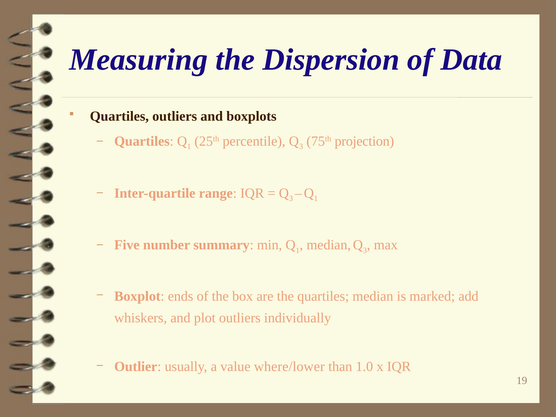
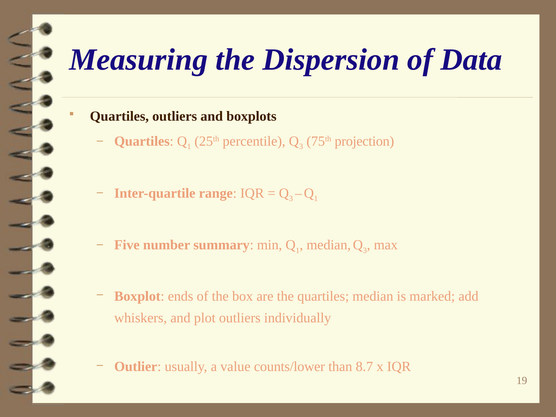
where/lower: where/lower -> counts/lower (289, 367)
1.0: 1.0 -> 8.7 (364, 367)
